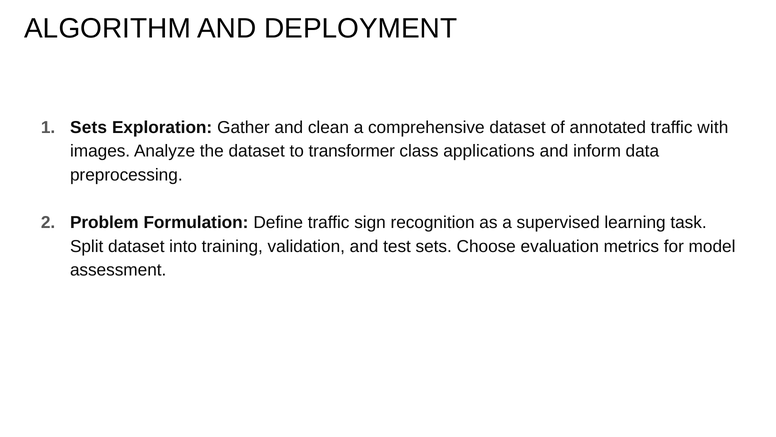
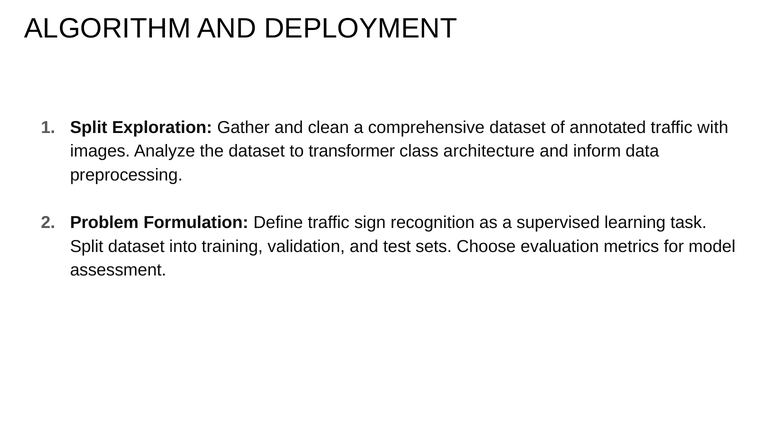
Sets: Sets -> Split (89, 127)
applications: applications -> architecture (489, 151)
